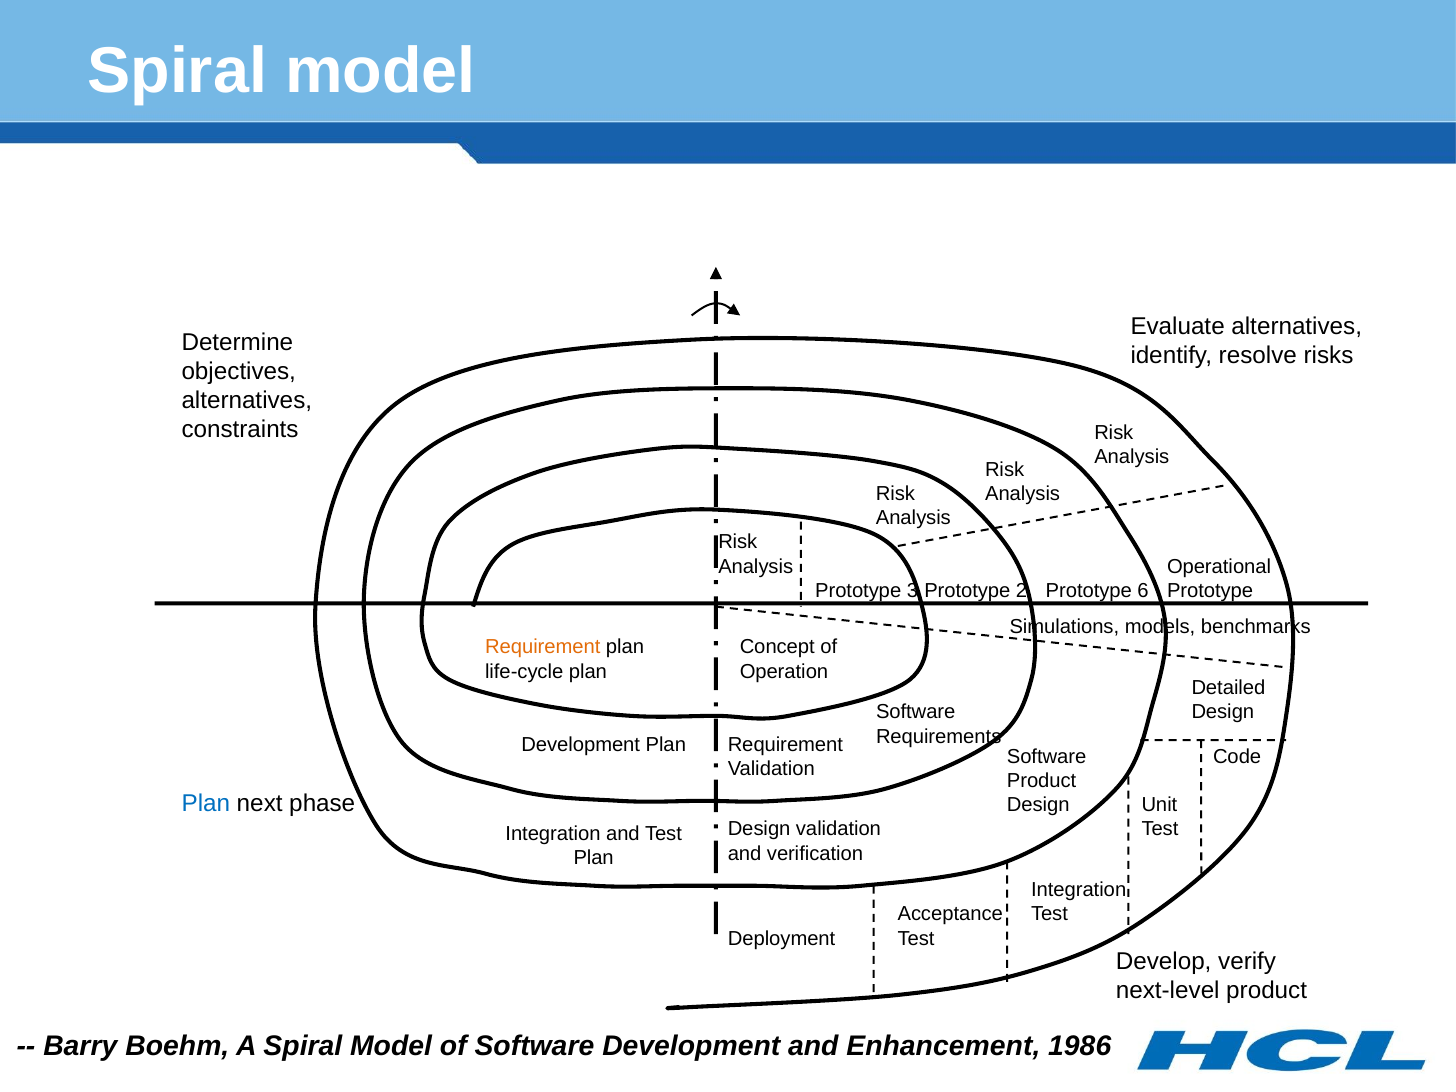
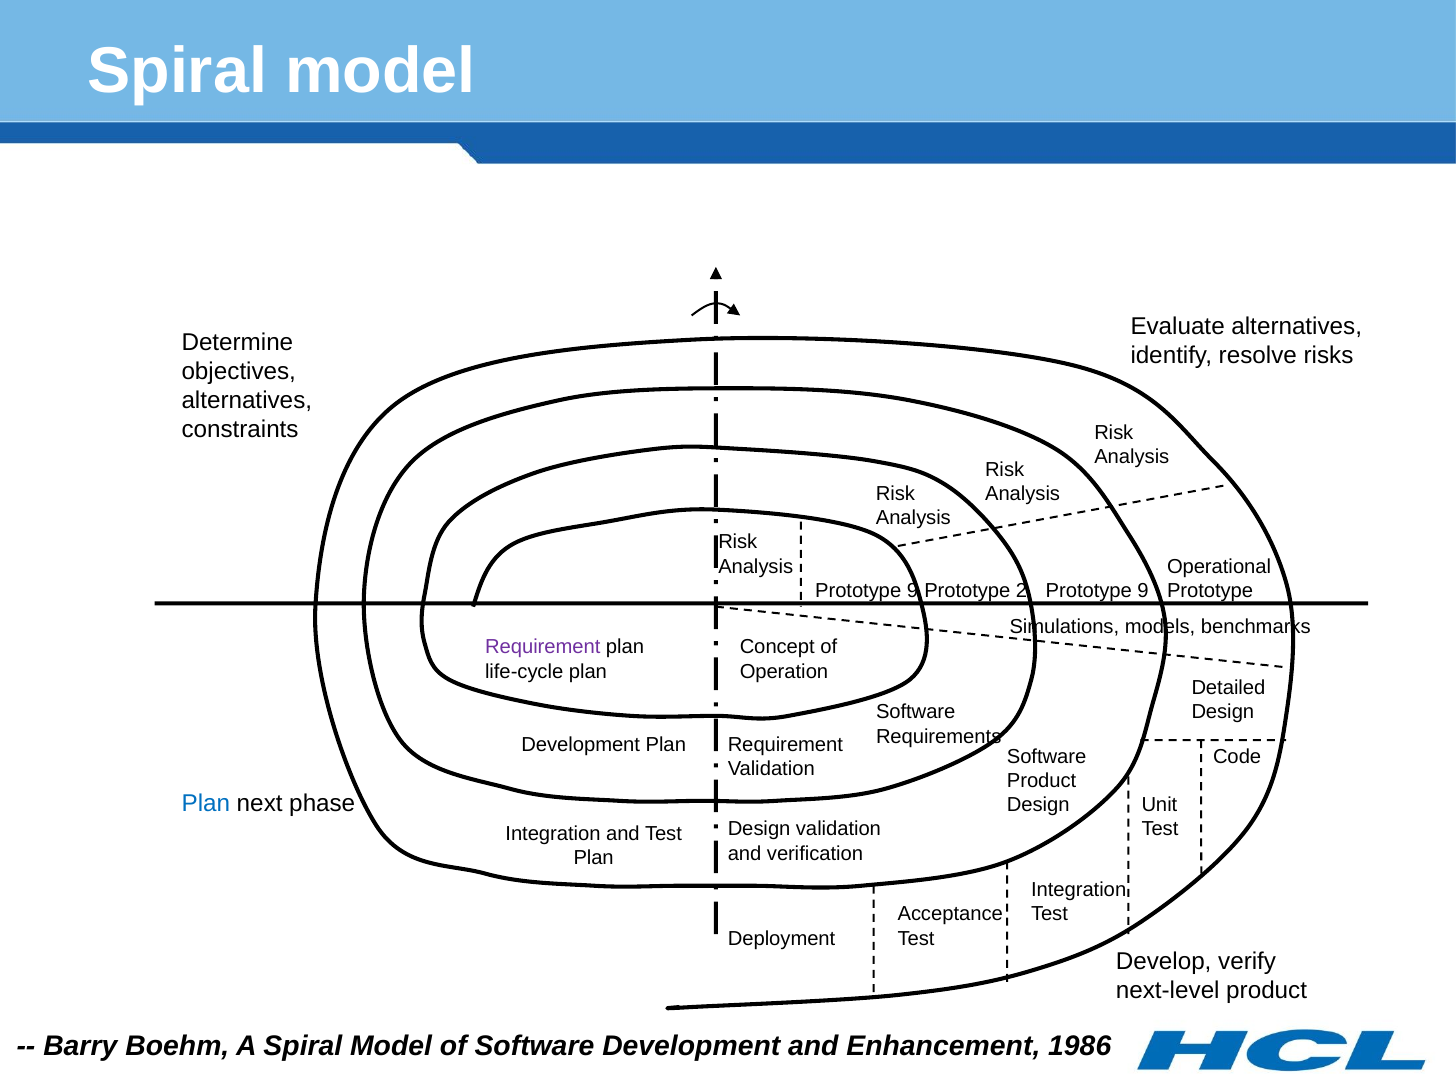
3: 3 -> 9 (913, 591)
2 Prototype 6: 6 -> 9 (1143, 591)
Requirement colour: orange -> purple (543, 647)
